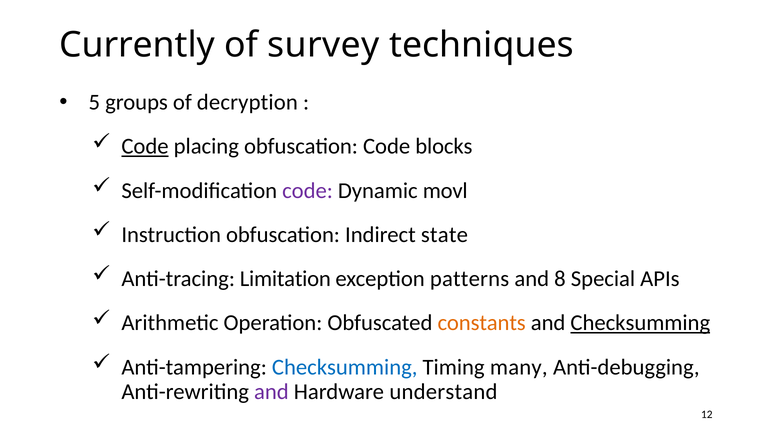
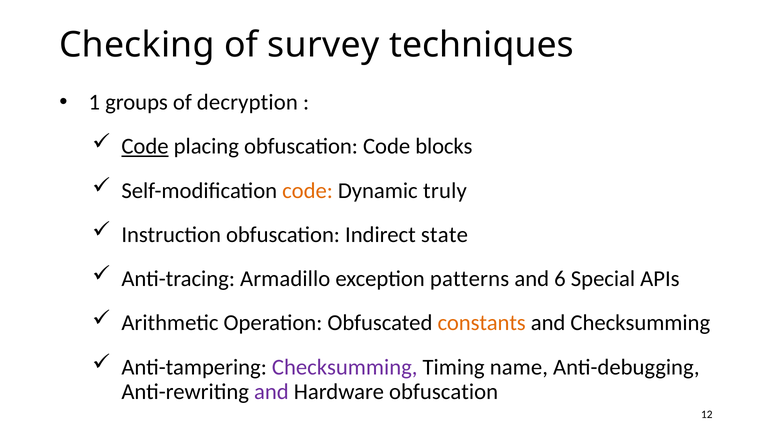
Currently: Currently -> Checking (137, 45)
5: 5 -> 1 (94, 103)
code colour: purple -> orange (308, 191)
movl: movl -> truly (445, 191)
Limitation: Limitation -> Armadillo (285, 279)
8: 8 -> 6 (560, 279)
Checksumming underline: present -> none (640, 323)
Checksumming colour: blue -> purple (345, 368)
many: many -> name (519, 368)
Hardware understand: understand -> obfuscation (444, 392)
